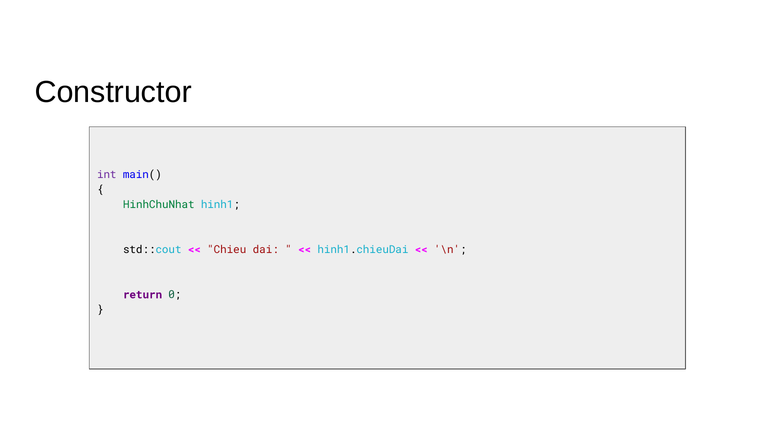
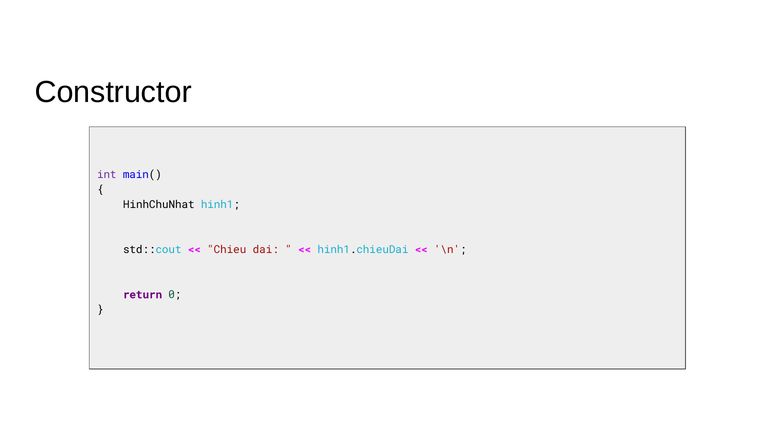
HinhChuNhat colour: green -> black (159, 205)
